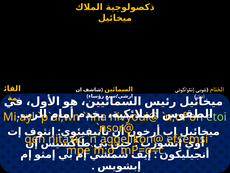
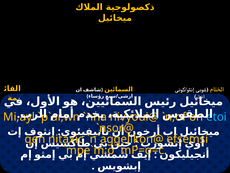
etoi colour: light green -> light blue (217, 117)
